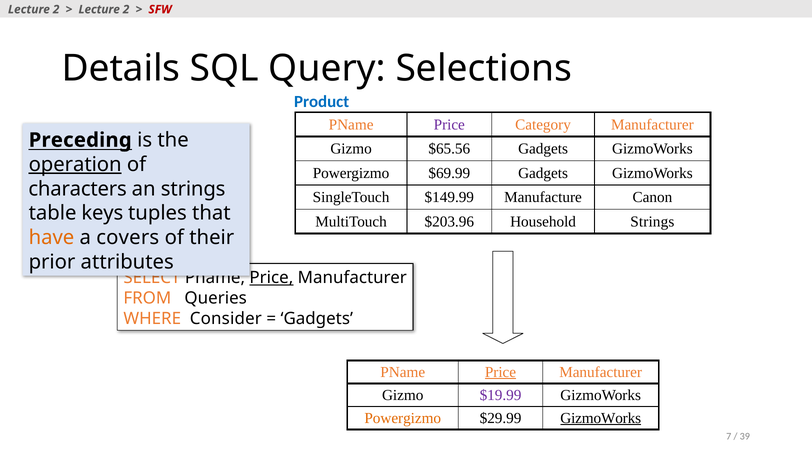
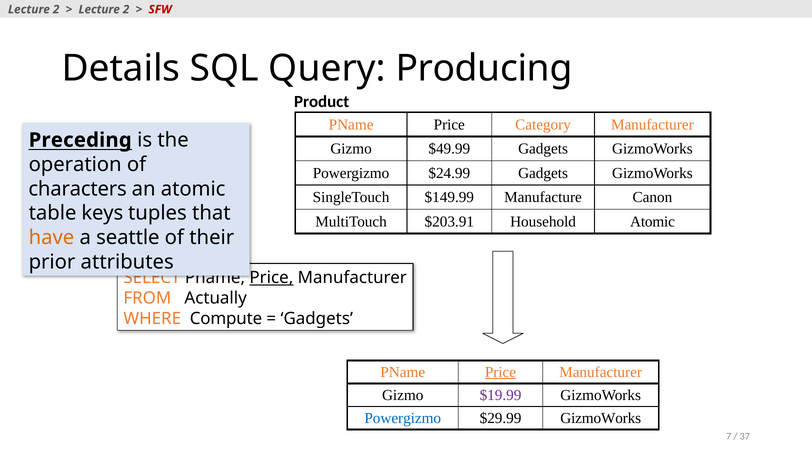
Selections: Selections -> Producing (484, 68)
Product colour: blue -> black (322, 102)
Price colour: purple -> black (449, 124)
$65.56: $65.56 -> $49.99 (449, 149)
operation underline: present -> none (75, 164)
$69.99: $69.99 -> $24.99 (449, 173)
an strings: strings -> atomic (193, 189)
$203.96: $203.96 -> $203.91 (449, 221)
Household Strings: Strings -> Atomic (652, 221)
covers: covers -> seattle (128, 237)
Queries: Queries -> Actually (216, 298)
Consider: Consider -> Compute (226, 318)
Powergizmo colour: orange -> blue (403, 418)
GizmoWorks underline: present -> none (601, 418)
39: 39 -> 37 (745, 436)
